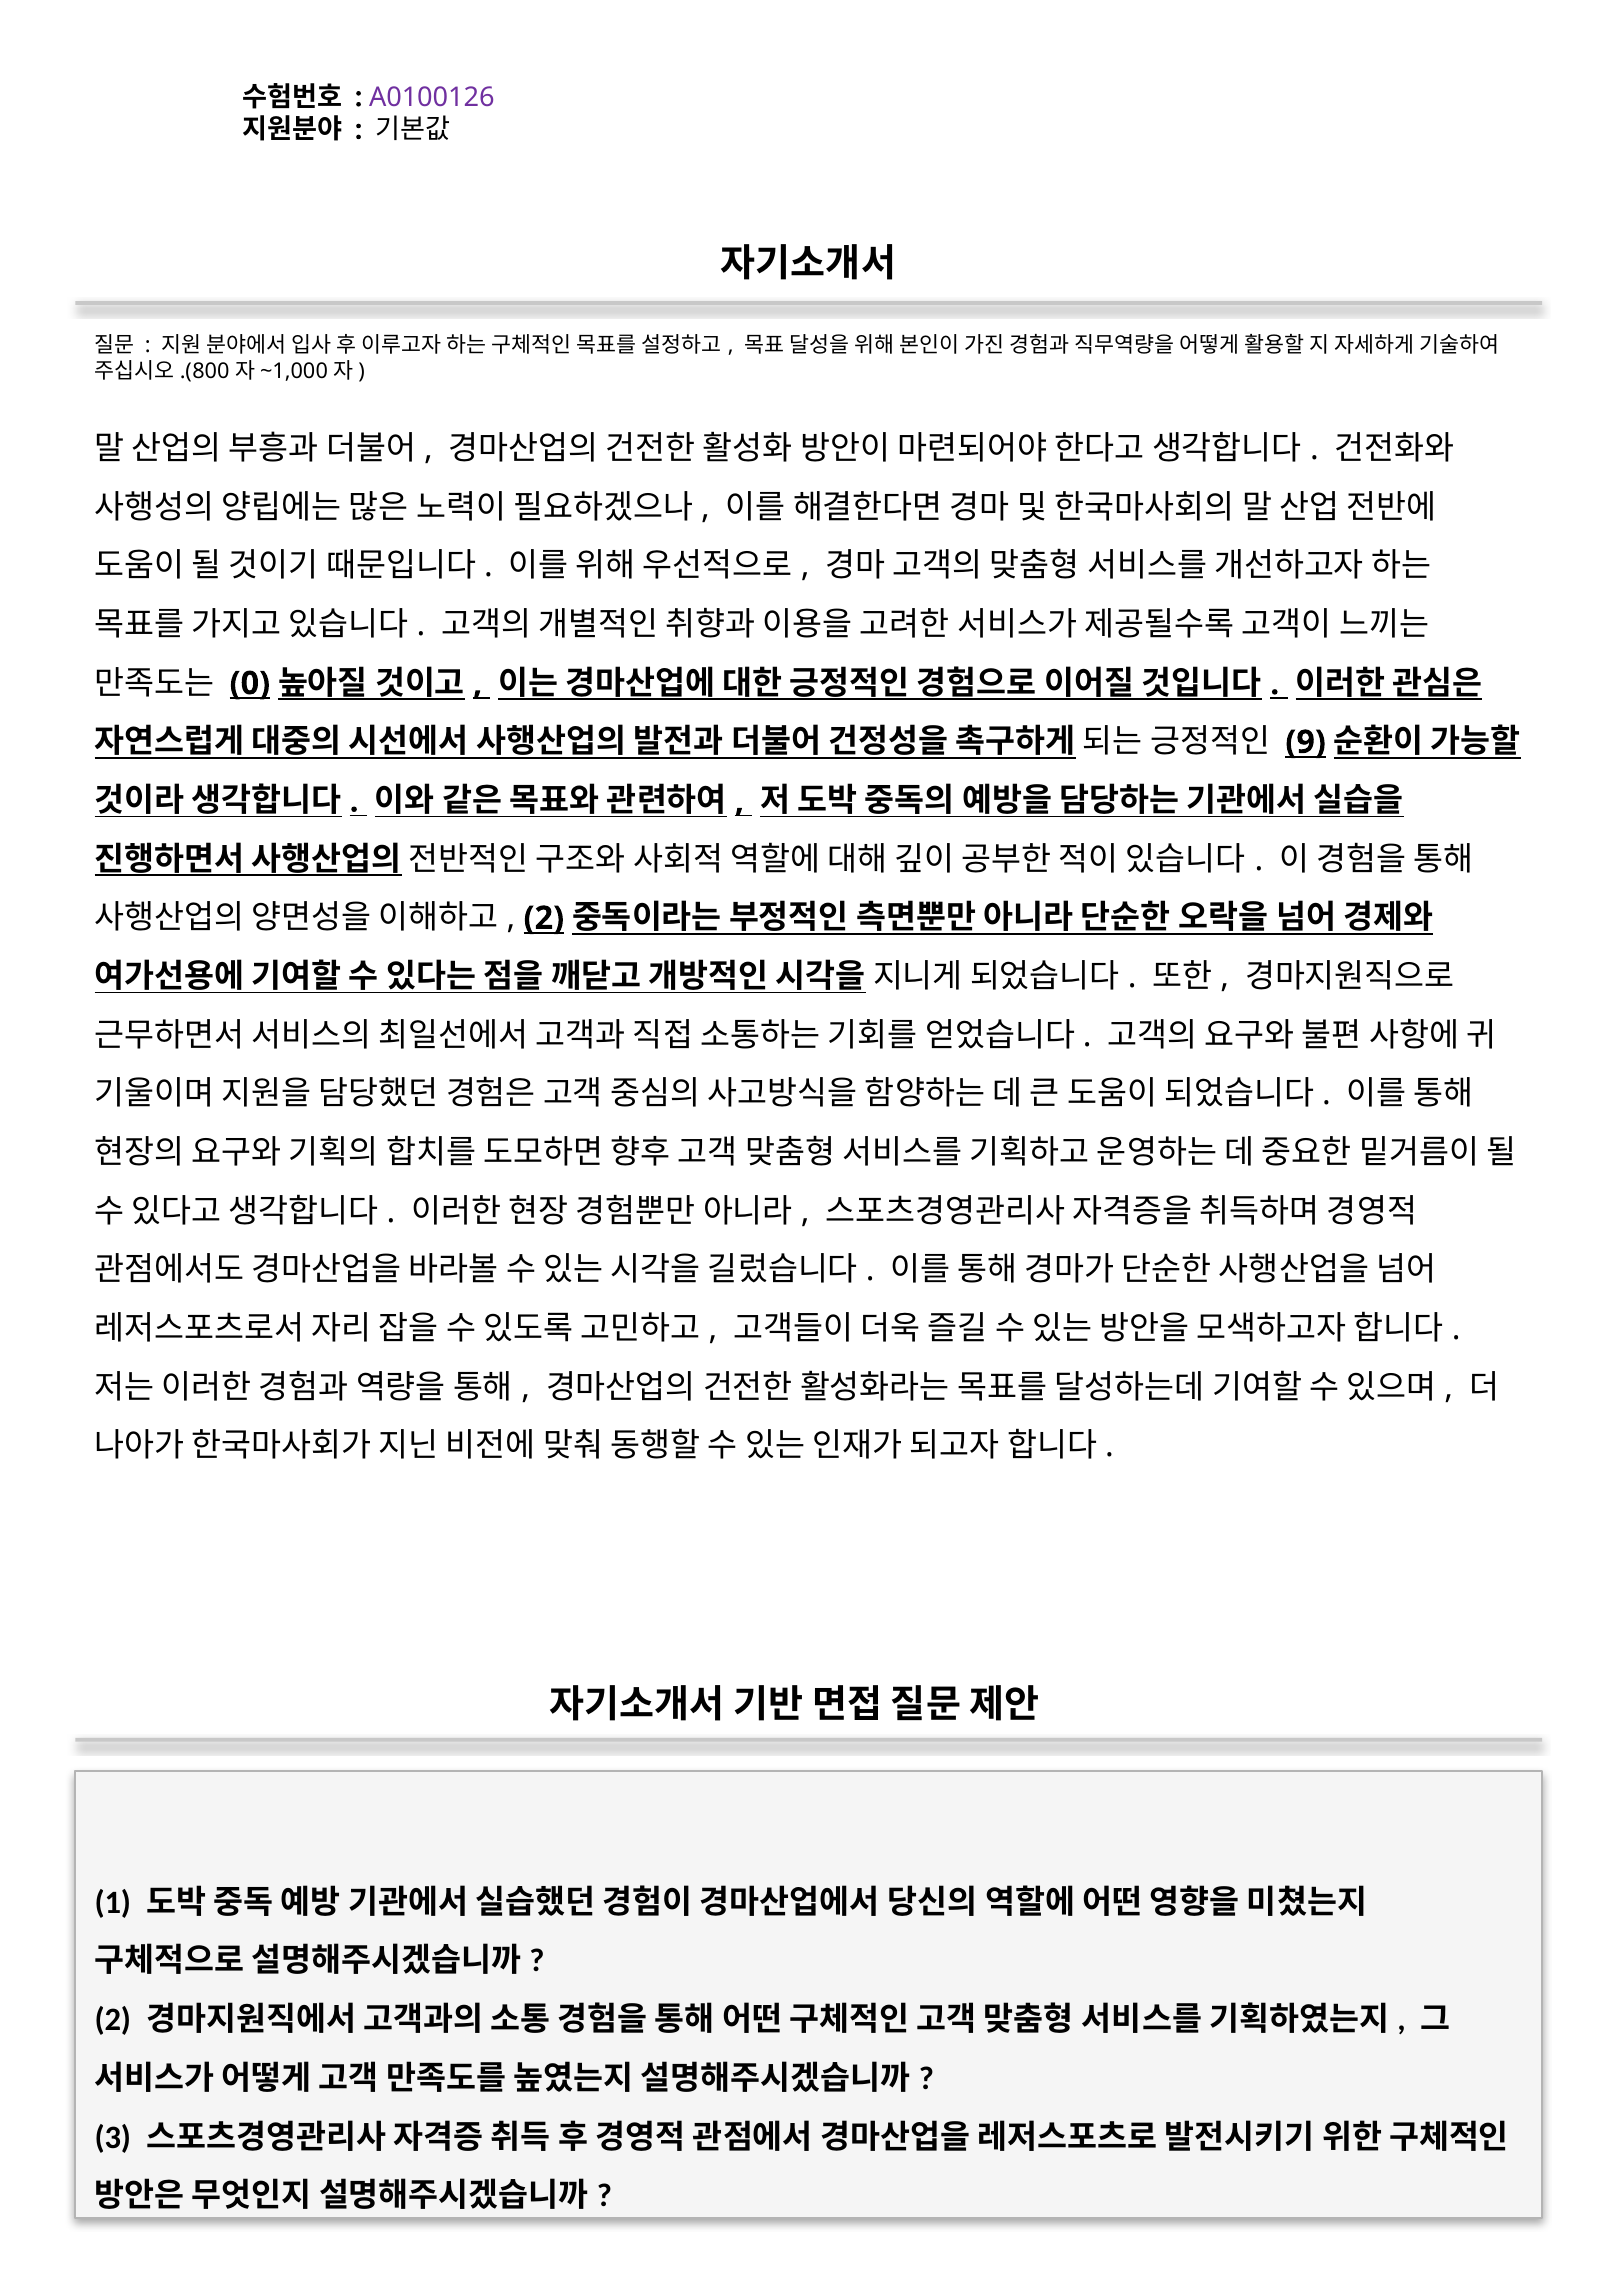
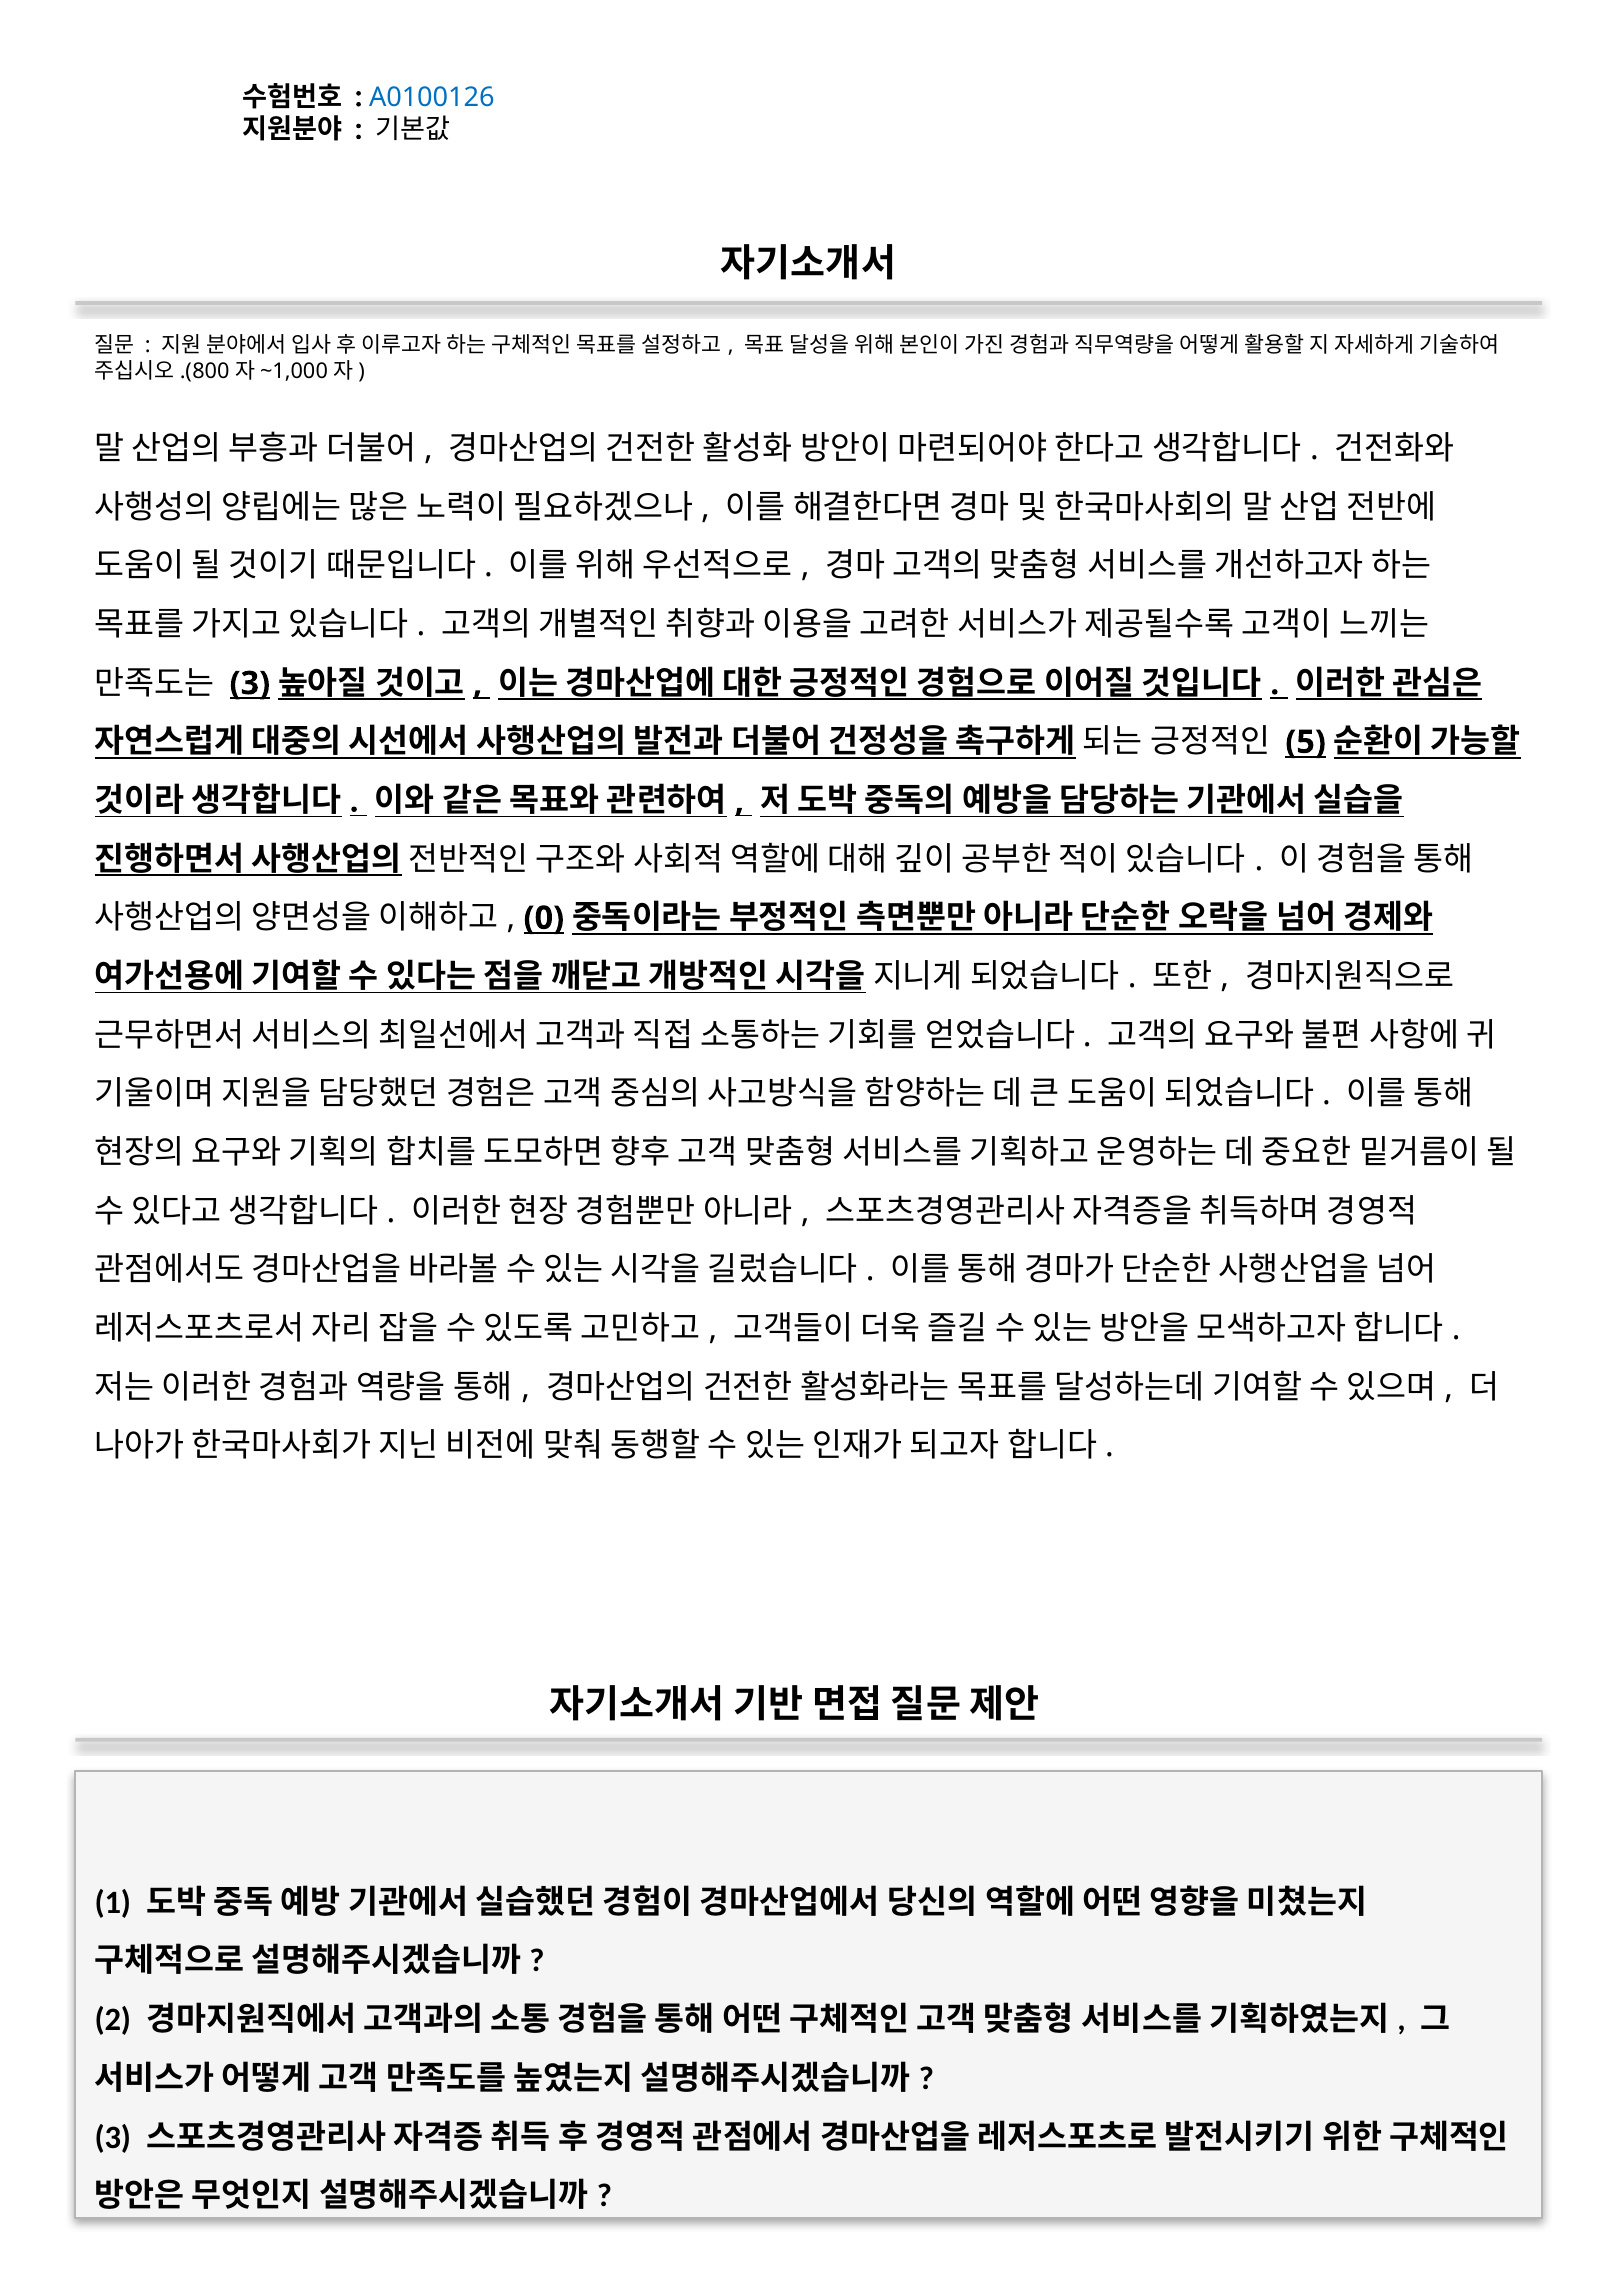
A0100126 colour: purple -> blue (432, 97)
0: 0 -> 3 (250, 683)
9: 9 -> 5 (1306, 742)
2: 2 -> 0 (544, 918)
